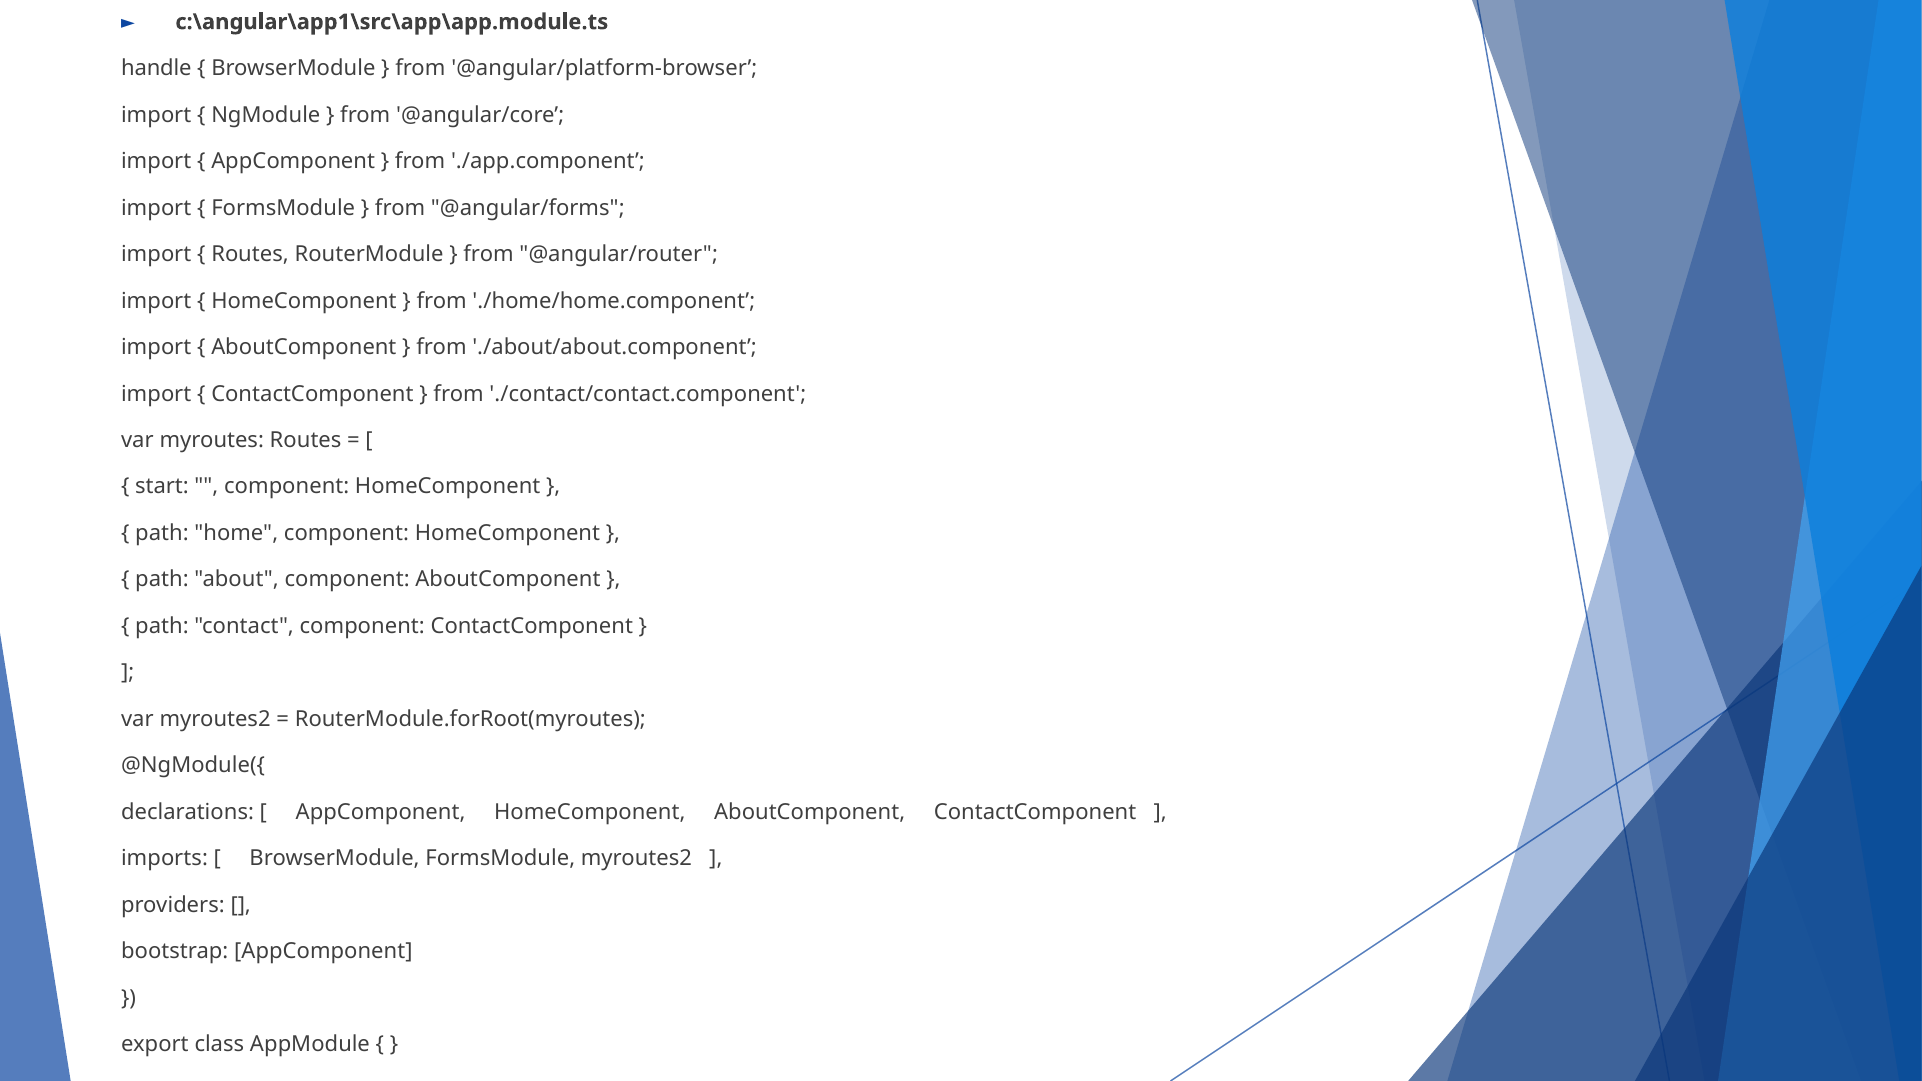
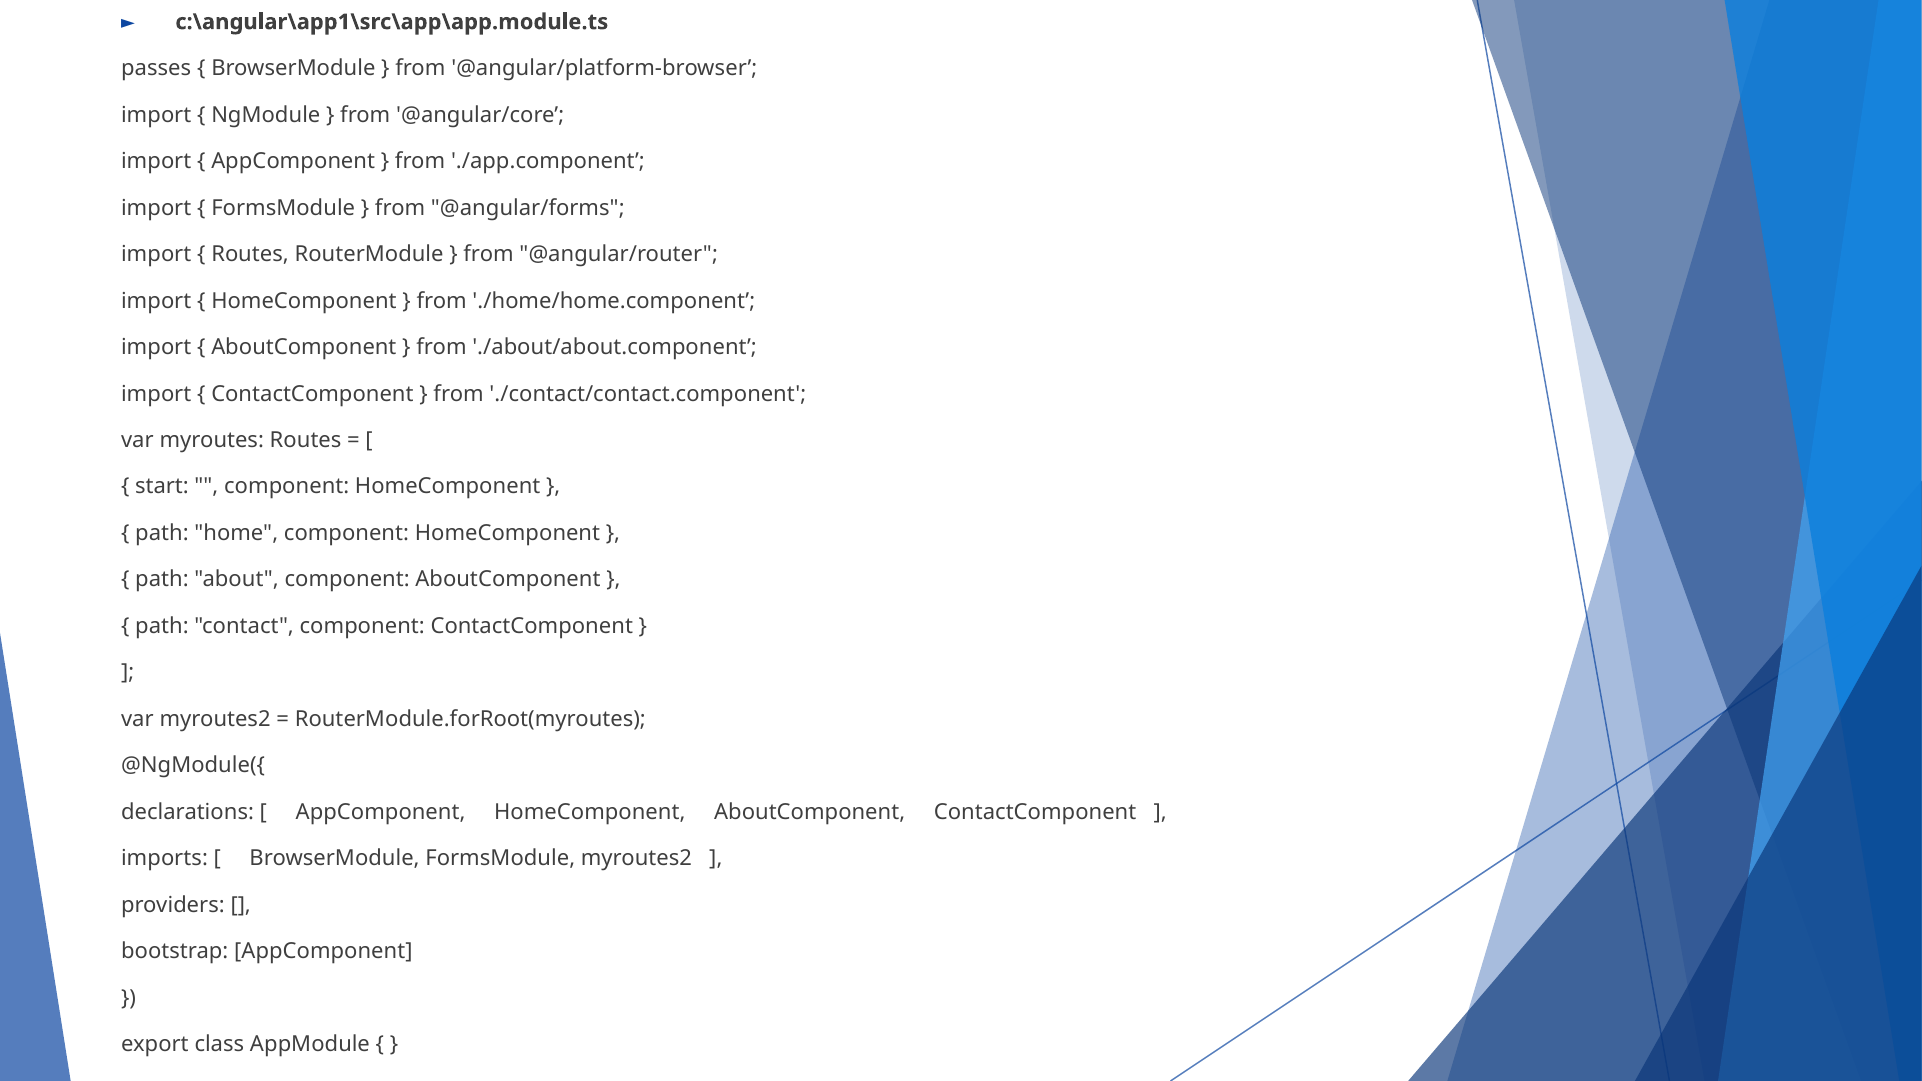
handle: handle -> passes (156, 68)
